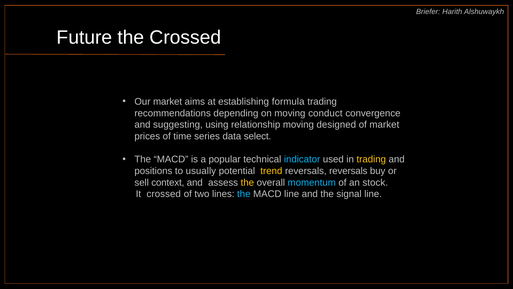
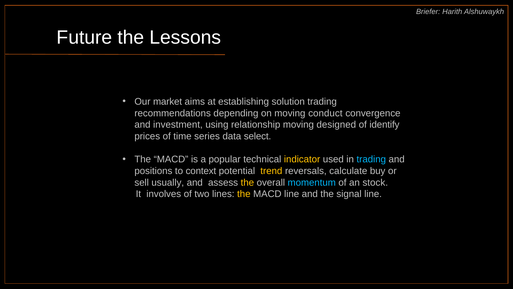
the Crossed: Crossed -> Lessons (185, 38)
formula: formula -> solution (288, 101)
suggesting: suggesting -> investment (178, 125)
of market: market -> identify (384, 125)
indicator colour: light blue -> yellow (302, 159)
trading colour: yellow -> light blue (371, 159)
usually: usually -> context (201, 171)
reversals reversals: reversals -> calculate (348, 171)
context: context -> usually (168, 182)
It crossed: crossed -> involves (164, 194)
the colour: light blue -> yellow (244, 194)
